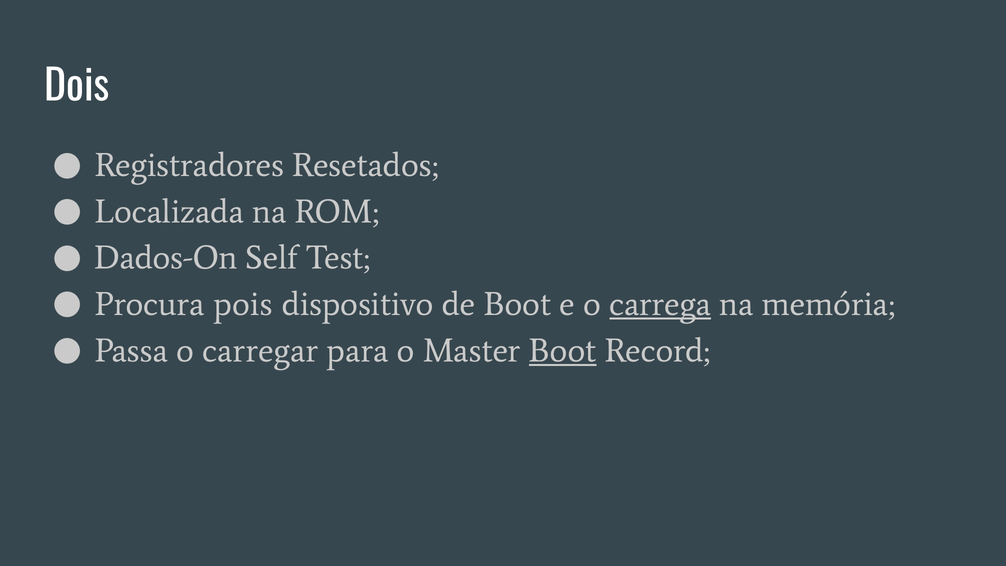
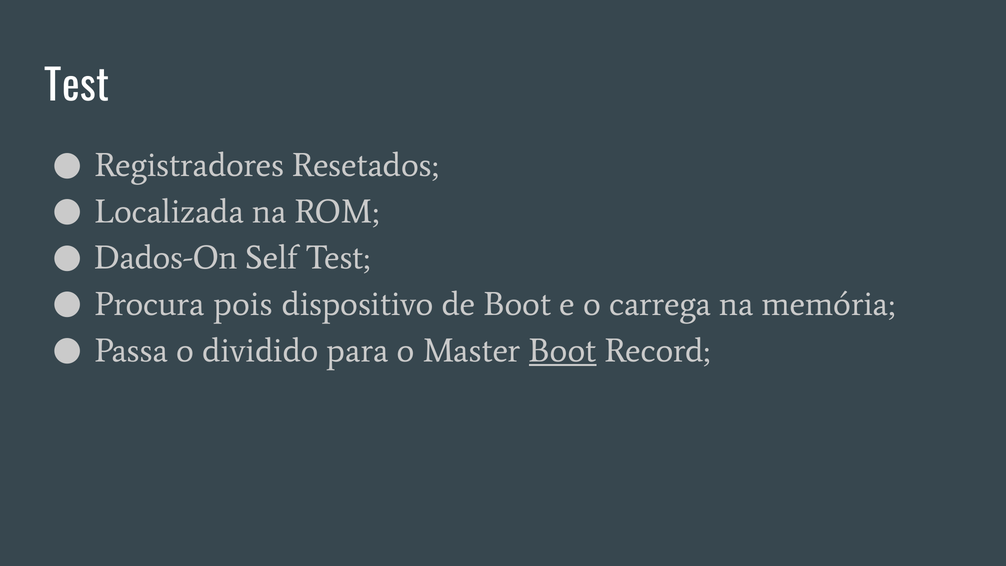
Dois: Dois -> Test (77, 87)
carrega underline: present -> none (660, 304)
carregar: carregar -> dividido (260, 350)
